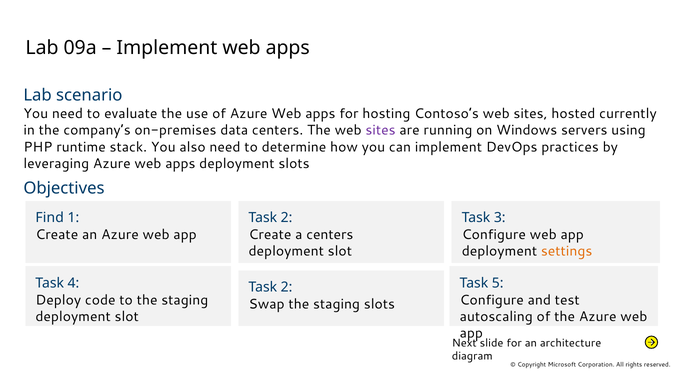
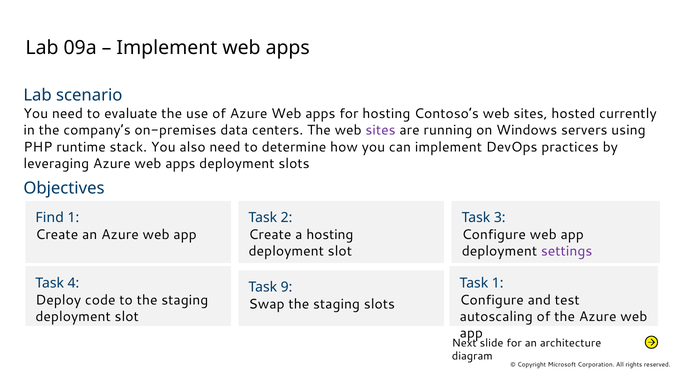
a centers: centers -> hosting (330, 235)
settings colour: orange -> purple (567, 251)
Task 5: 5 -> 1 (498, 283)
2: 2 -> 9 (287, 287)
